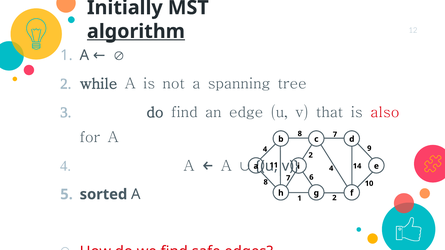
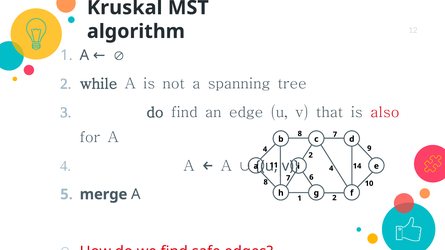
Initially: Initially -> Kruskal (125, 8)
algorithm underline: present -> none (136, 31)
sorted: sorted -> merge (103, 195)
